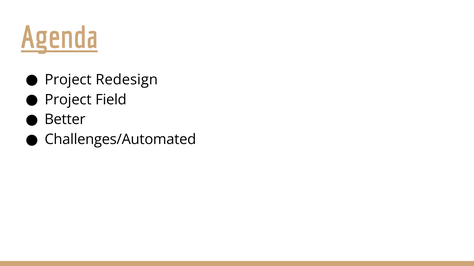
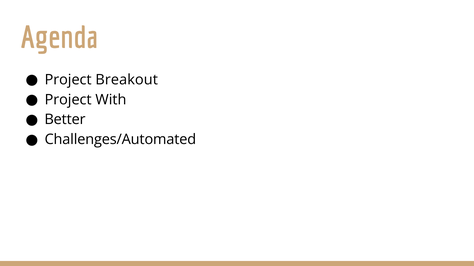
Agenda underline: present -> none (59, 38)
Redesign: Redesign -> Breakout (127, 80)
Field: Field -> With (111, 100)
